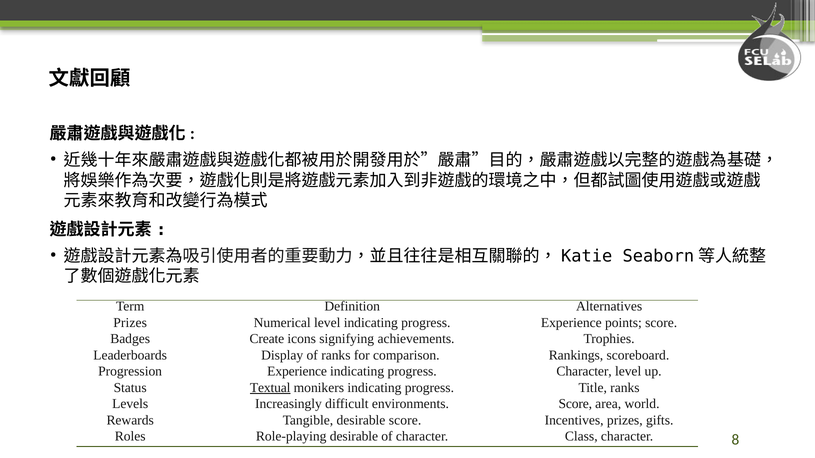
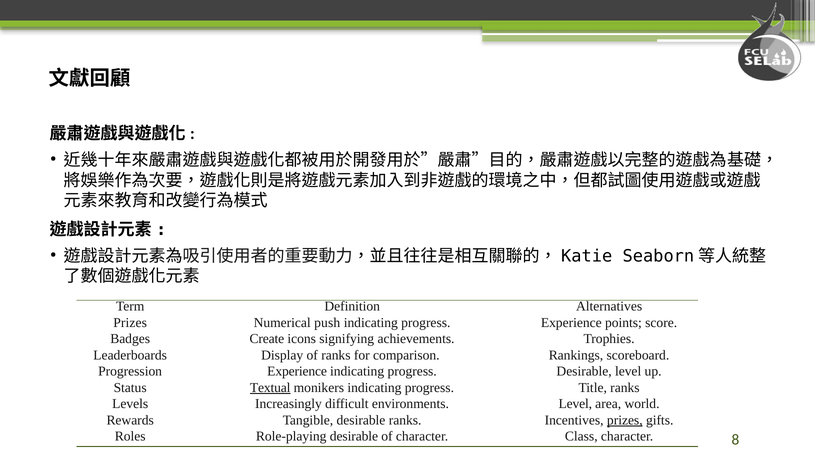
Numerical level: level -> push (327, 323)
progress Character: Character -> Desirable (584, 372)
environments Score: Score -> Level (575, 404)
desirable score: score -> ranks (405, 421)
prizes underline: none -> present (625, 421)
